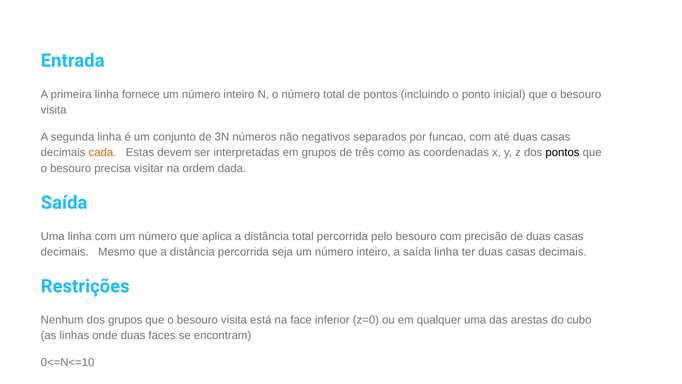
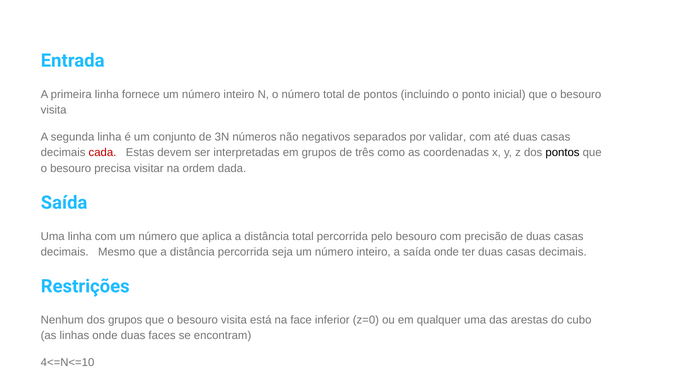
funcao: funcao -> validar (448, 137)
cada colour: orange -> red (102, 153)
saída linha: linha -> onde (446, 252)
0<=N<=10: 0<=N<=10 -> 4<=N<=10 (68, 362)
